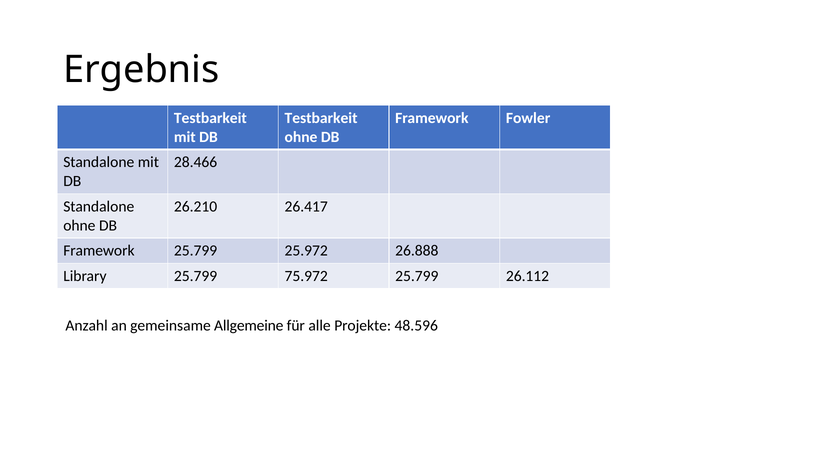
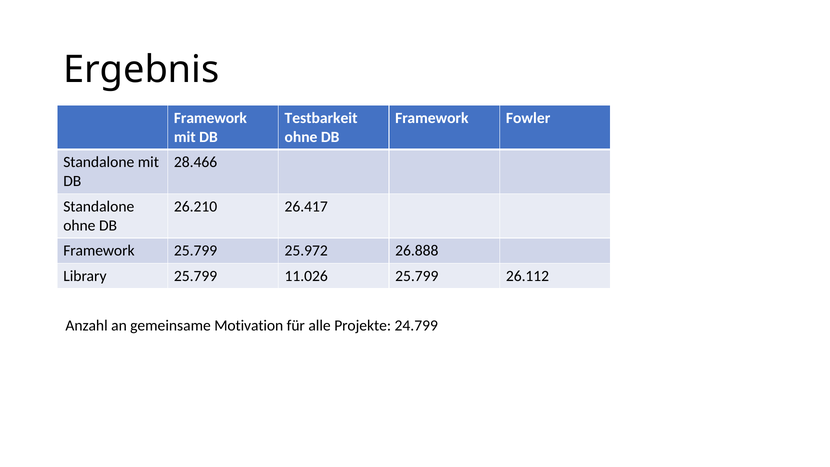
Testbarkeit: Testbarkeit -> Framework (210, 118)
75.972: 75.972 -> 11.026 (306, 276)
Allgemeine: Allgemeine -> Motivation (249, 325)
48.596: 48.596 -> 24.799 (416, 325)
